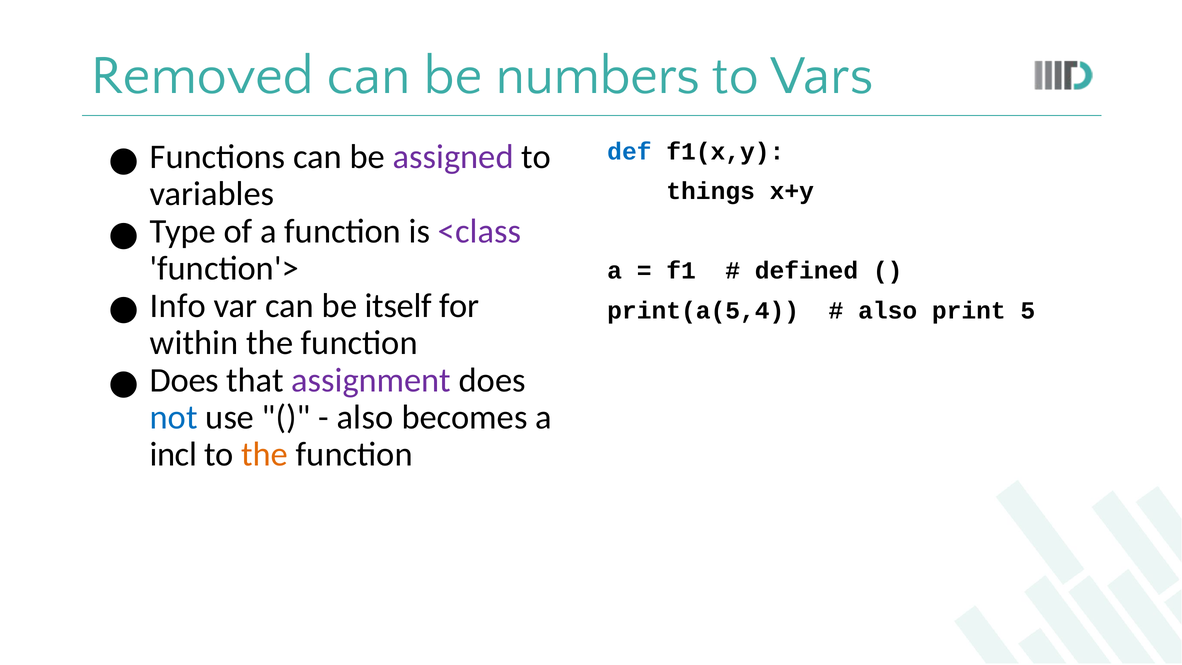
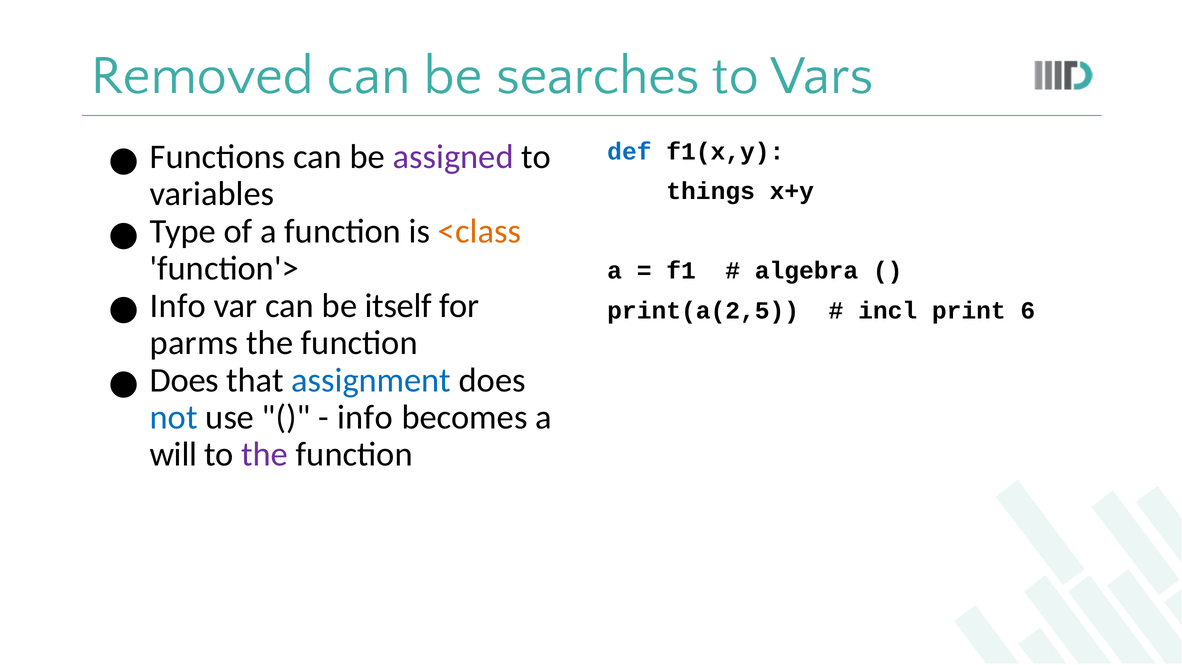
numbers: numbers -> searches (598, 75)
<class colour: purple -> orange (480, 231)
defined: defined -> algebra (806, 271)
print(a(5,4: print(a(5,4 -> print(a(2,5 (703, 310)
also: also -> incl (888, 310)
5: 5 -> 6 (1028, 310)
within: within -> parms (194, 343)
assignment colour: purple -> blue (371, 380)
also: also -> info (365, 417)
incl: incl -> will (173, 455)
the colour: orange -> purple (265, 455)
